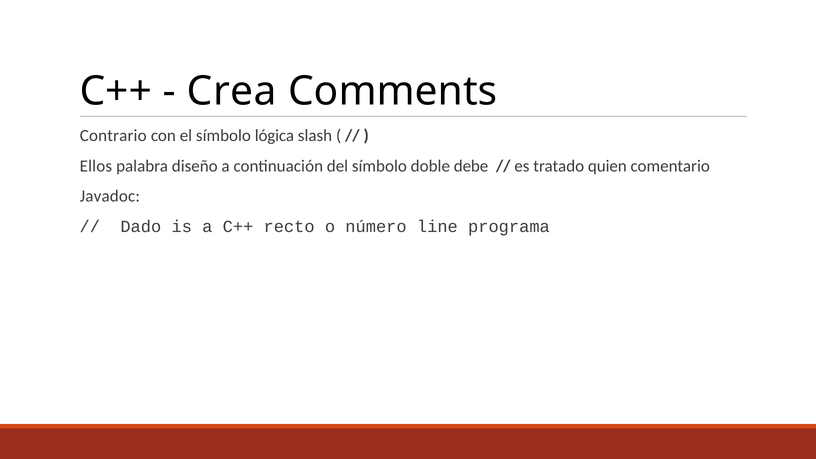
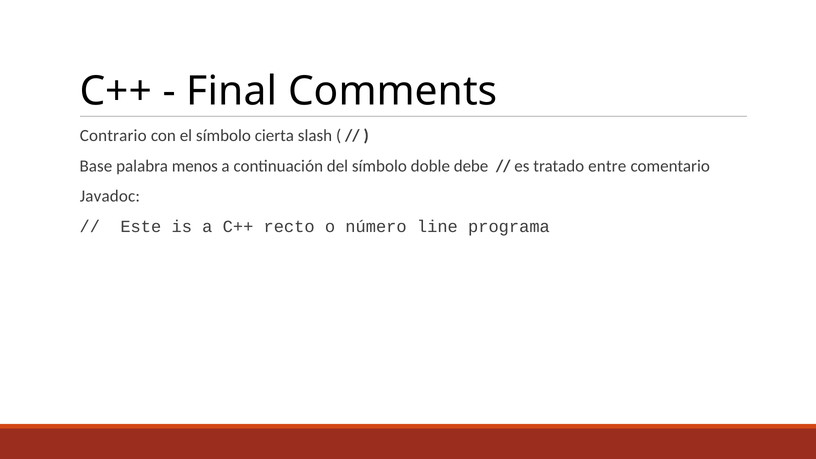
Crea: Crea -> Final (232, 91)
lógica: lógica -> cierta (274, 136)
Ellos: Ellos -> Base (96, 166)
diseño: diseño -> menos (195, 166)
quien: quien -> entre (607, 166)
Dado: Dado -> Este (141, 226)
